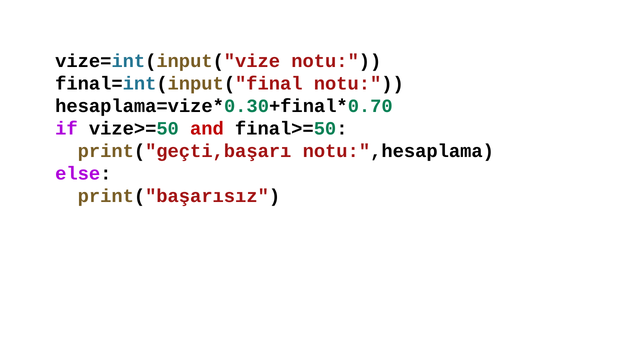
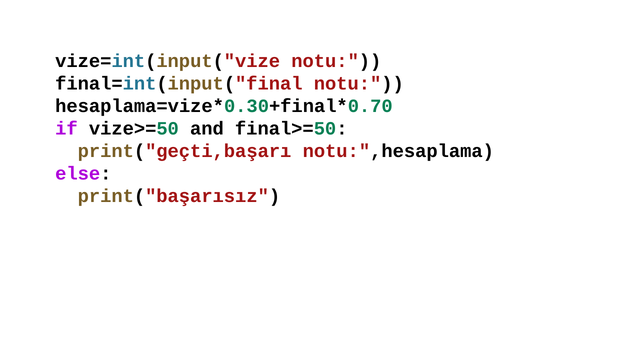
and colour: red -> black (207, 129)
